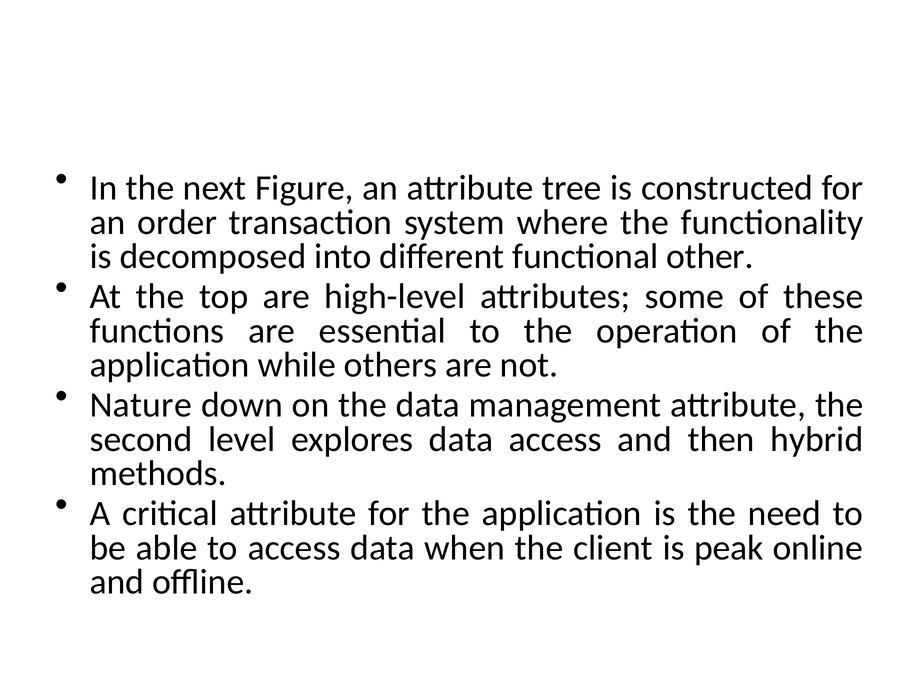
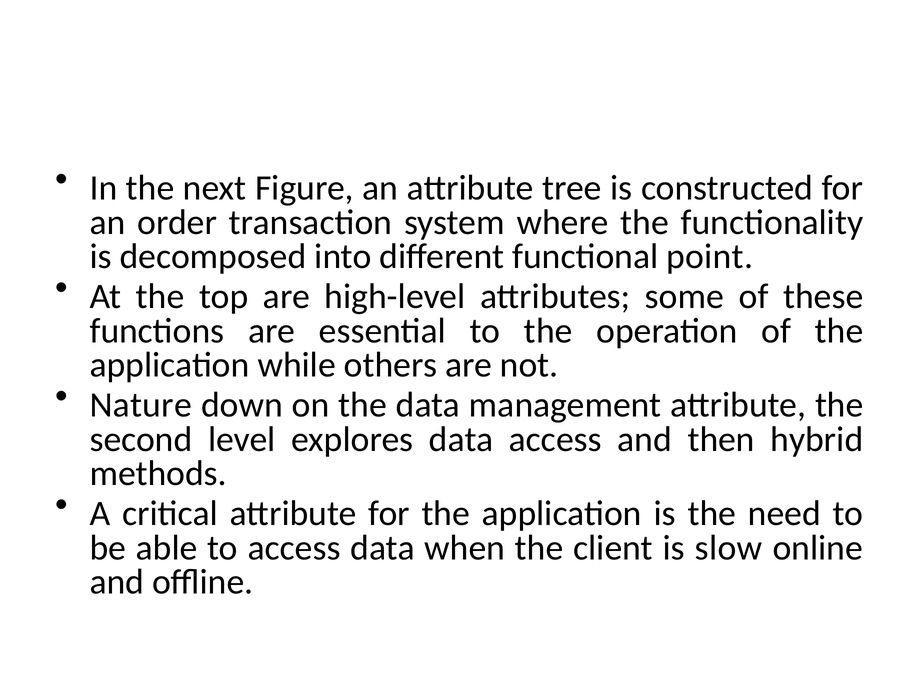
other: other -> point (710, 257)
peak: peak -> slow (729, 548)
